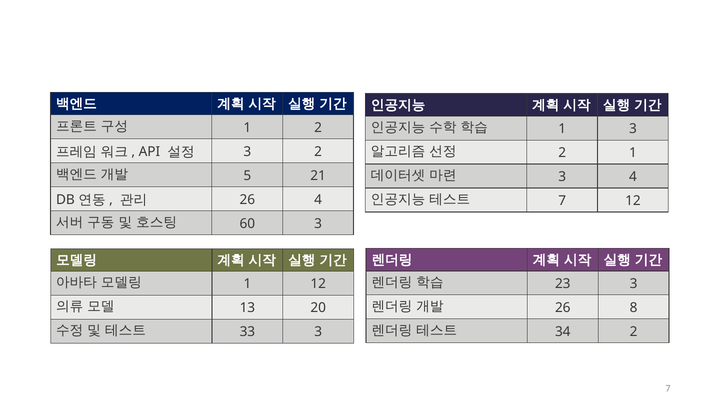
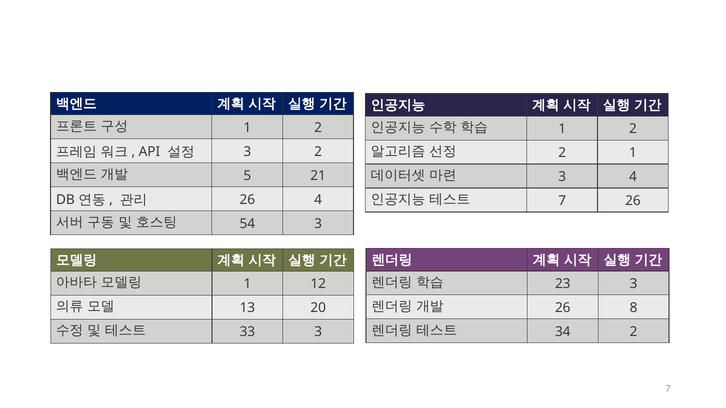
3: 3 -> 2 (633, 129)
7 12: 12 -> 26 (633, 201)
60: 60 -> 54 (247, 224)
